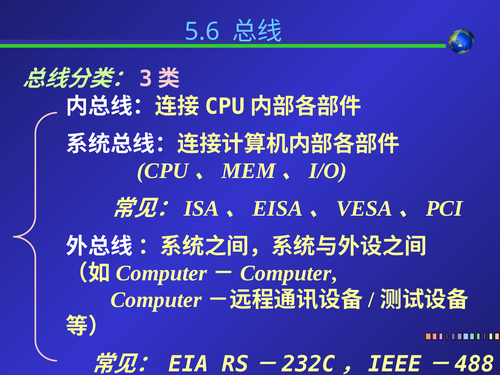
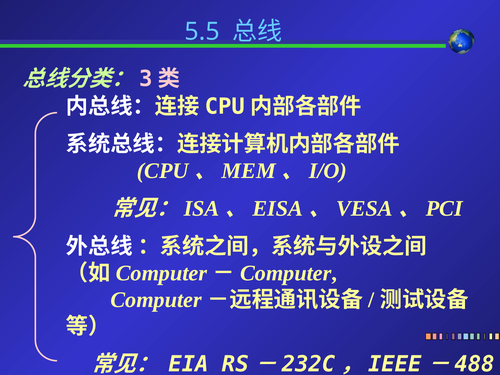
5.6: 5.6 -> 5.5 (202, 32)
